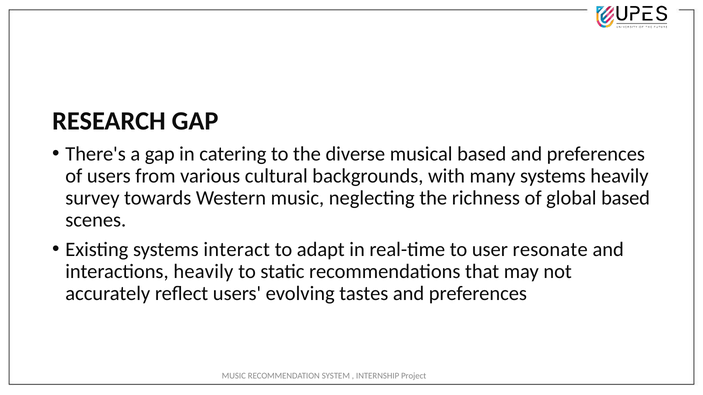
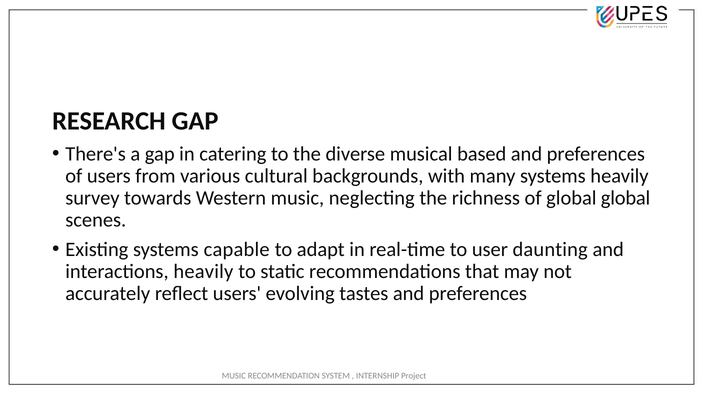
global based: based -> global (626, 198)
interact: interact -> capable (237, 250)
resonate: resonate -> daunting (550, 250)
